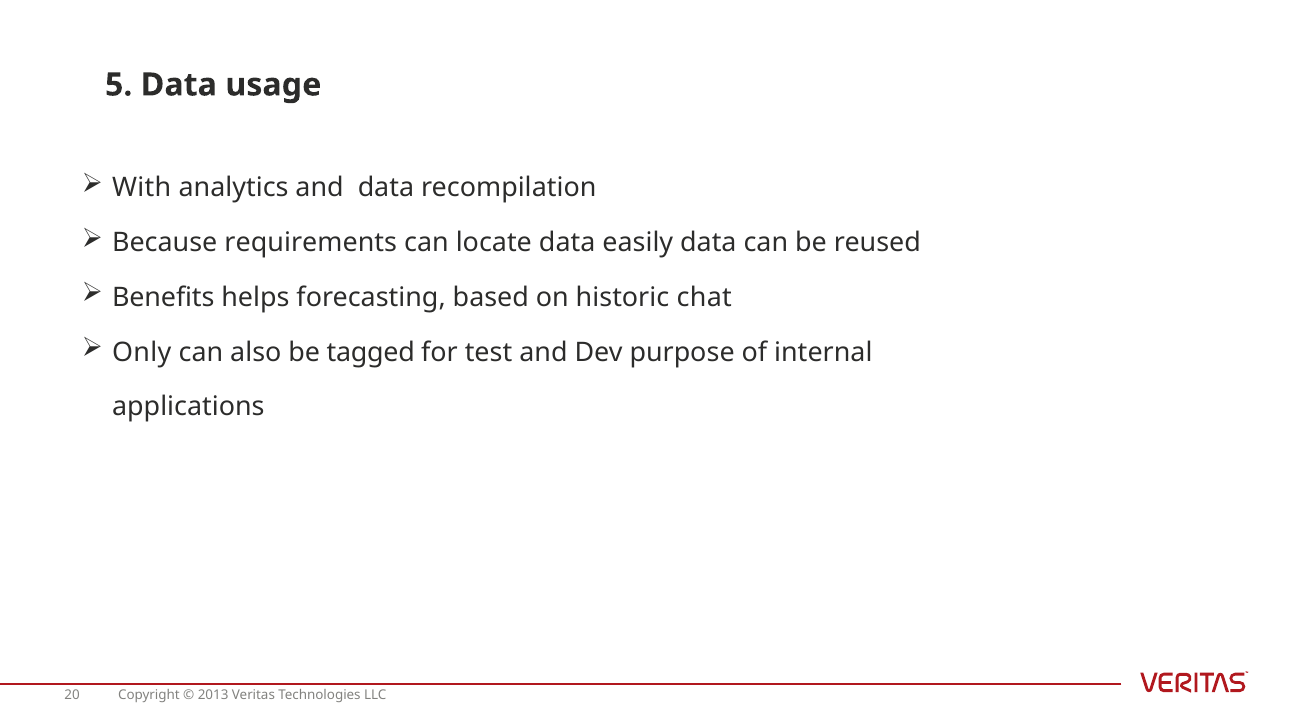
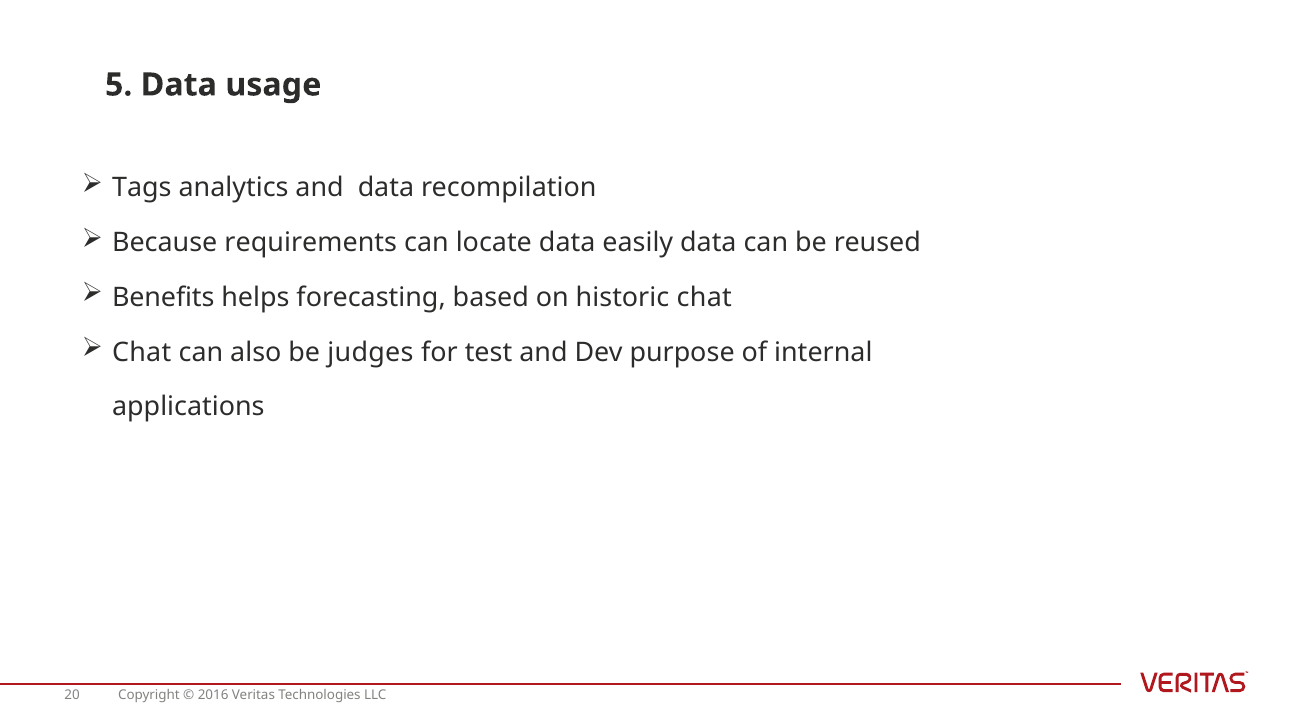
With: With -> Tags (142, 188)
Only: Only -> Chat (142, 352)
tagged: tagged -> judges (370, 352)
2013: 2013 -> 2016 (213, 696)
